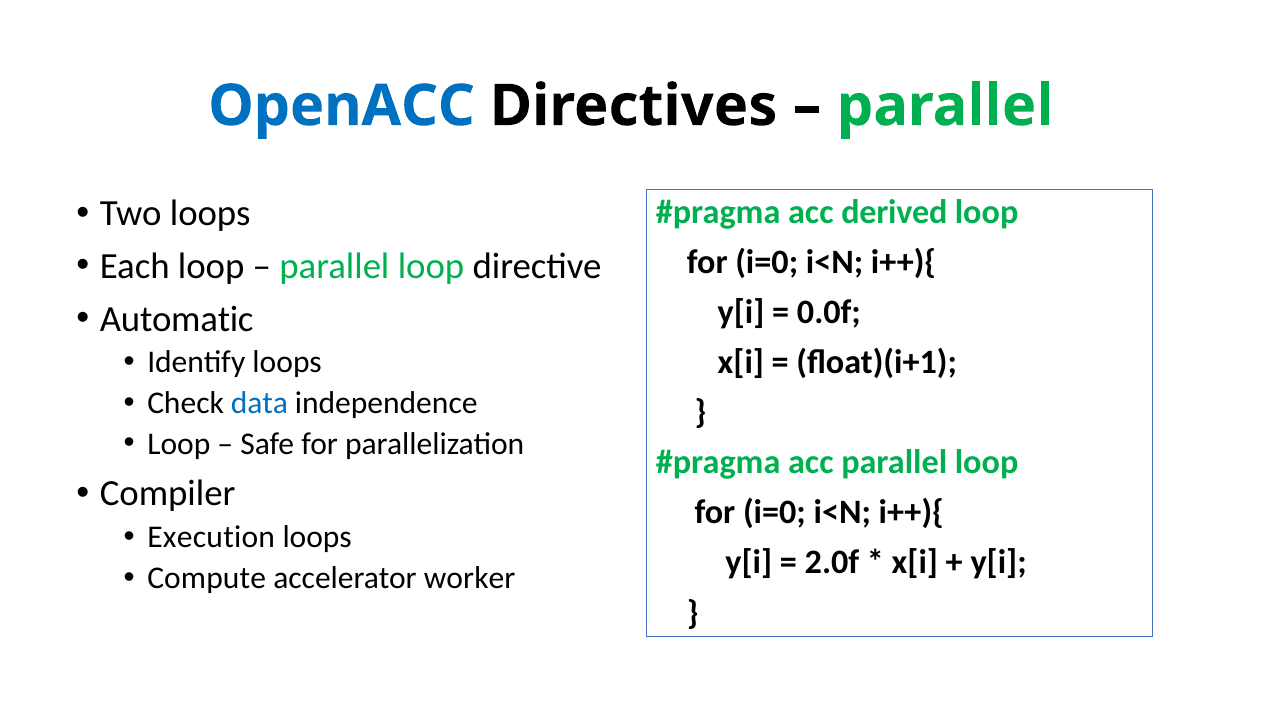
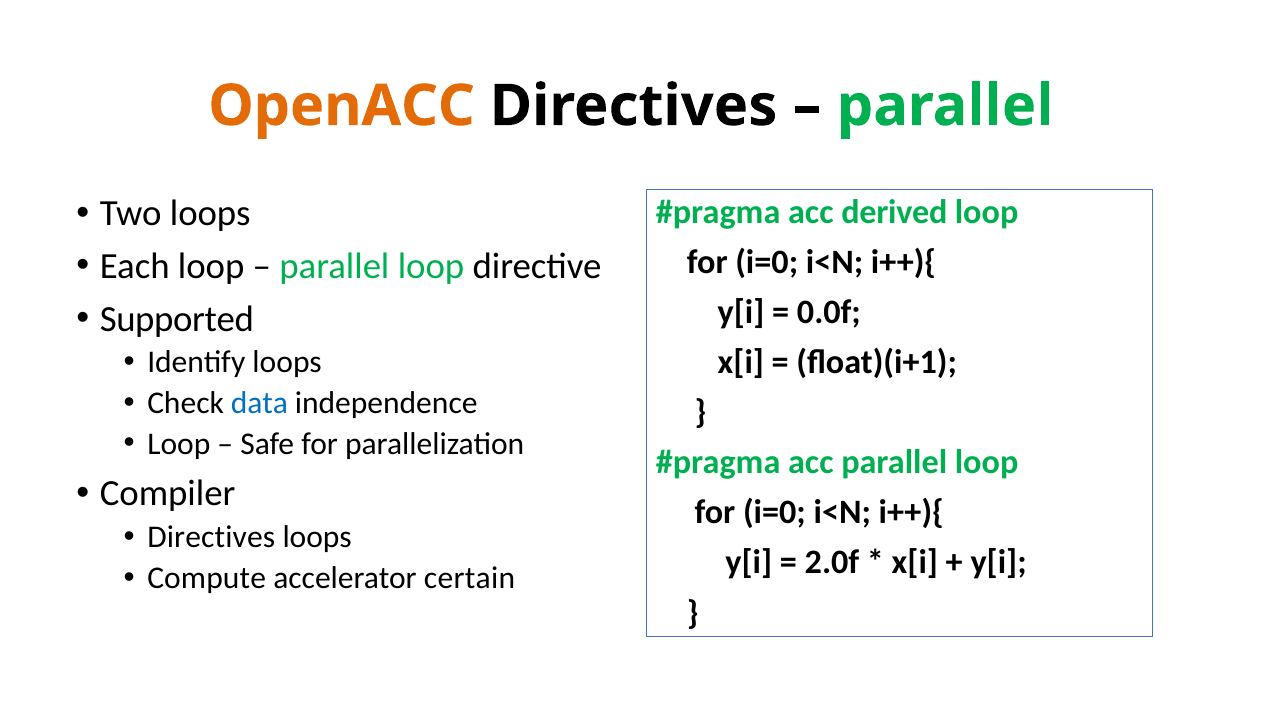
OpenACC colour: blue -> orange (342, 106)
Automatic: Automatic -> Supported (177, 319)
Execution: Execution -> Directives (211, 537)
worker: worker -> certain (470, 578)
